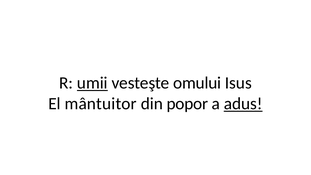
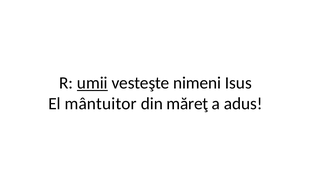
omului: omului -> nimeni (197, 83)
popor: popor -> măreţ (187, 104)
adus underline: present -> none (243, 104)
